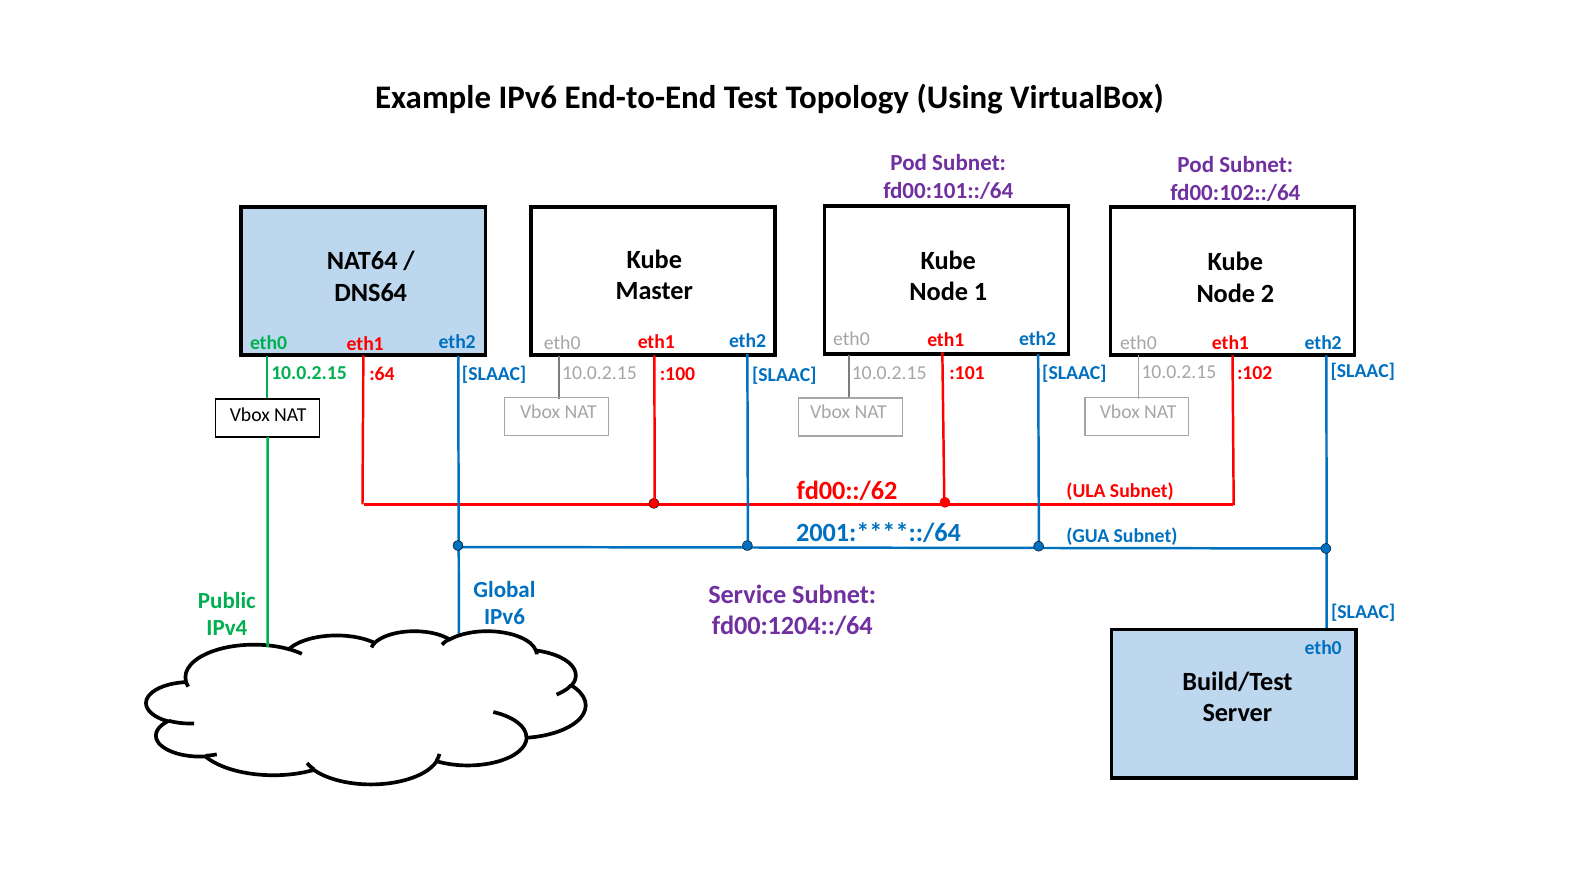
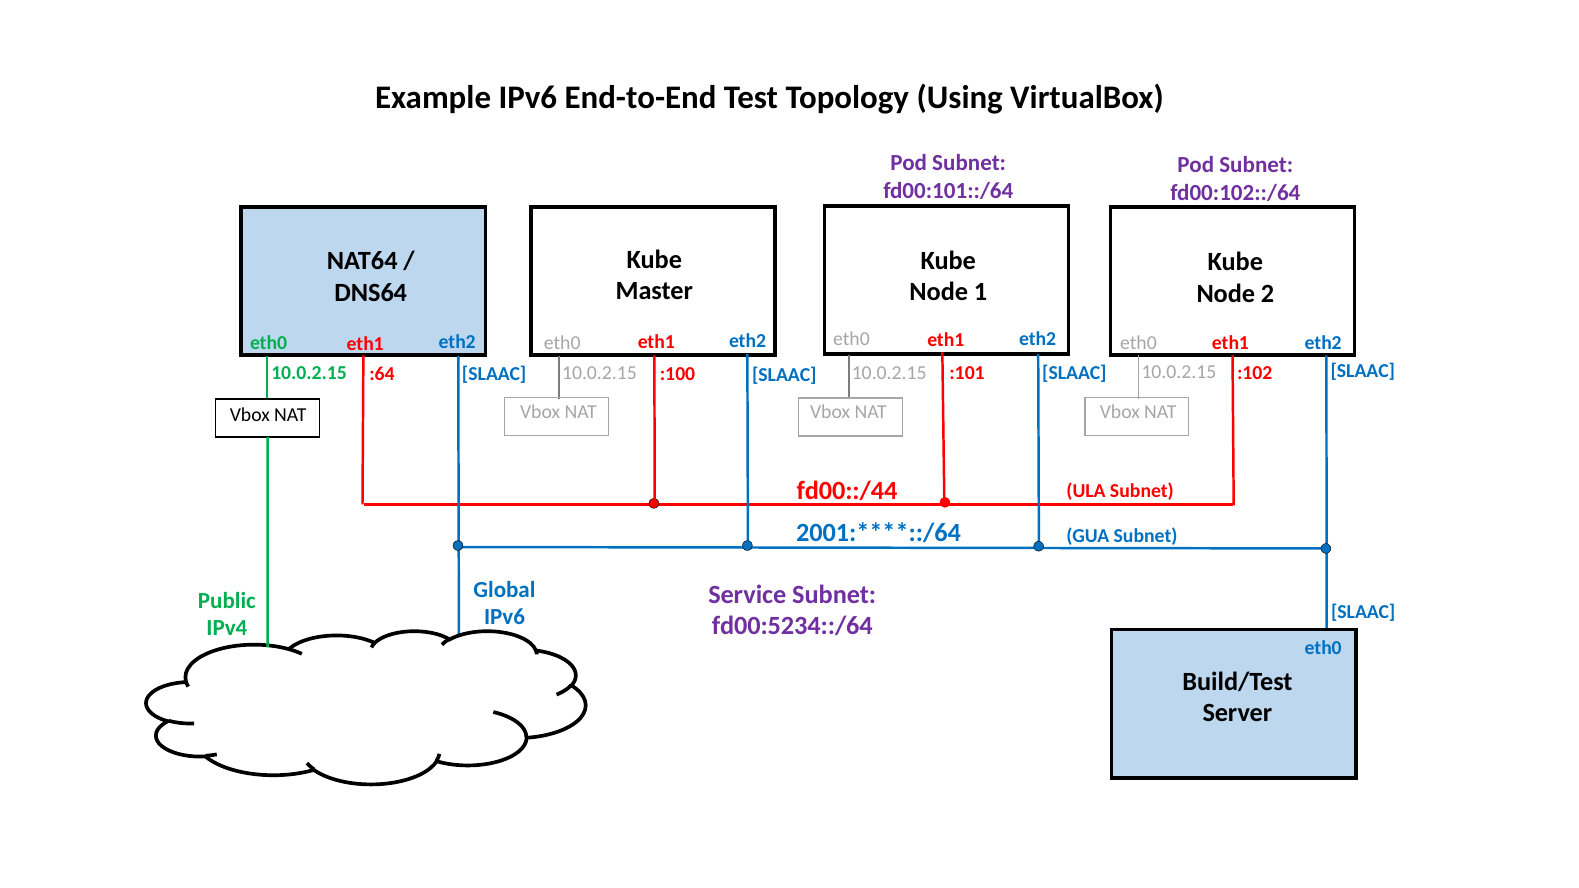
fd00::/62: fd00::/62 -> fd00::/44 (847, 491)
fd00:1204::/64: fd00:1204::/64 -> fd00:5234::/64 (792, 626)
